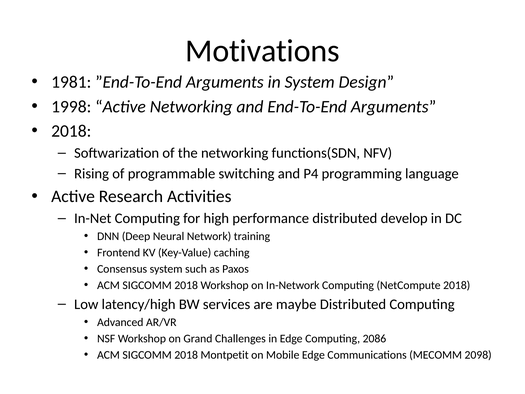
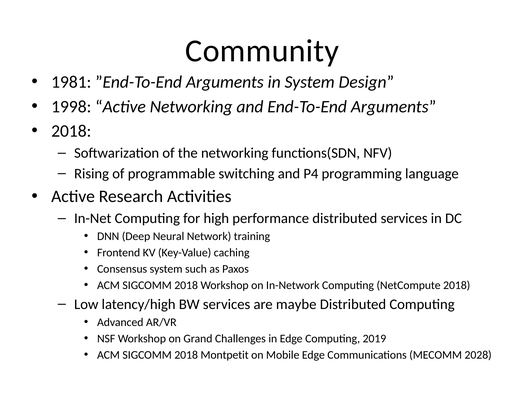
Motivations: Motivations -> Community (262, 51)
distributed develop: develop -> services (404, 218)
2086: 2086 -> 2019 (374, 338)
2098: 2098 -> 2028 (478, 355)
